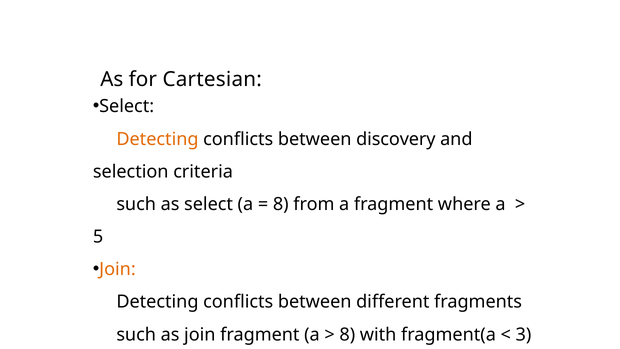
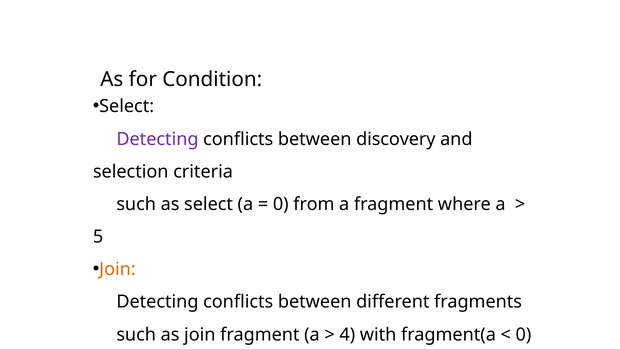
Cartesian: Cartesian -> Condition (212, 79)
Detecting colour: orange -> purple (157, 139)
8: 8 -> 0 (281, 204)
8: 8 -> 4 (347, 334)
3: 3 -> 0 (523, 334)
